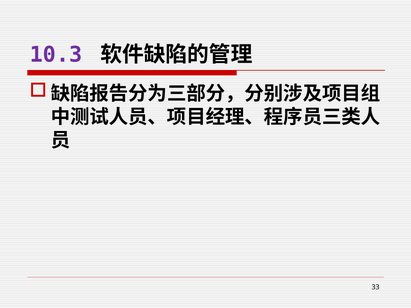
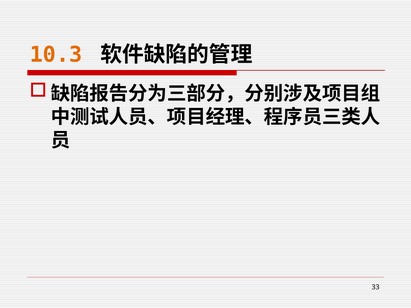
10.3 colour: purple -> orange (56, 55)
